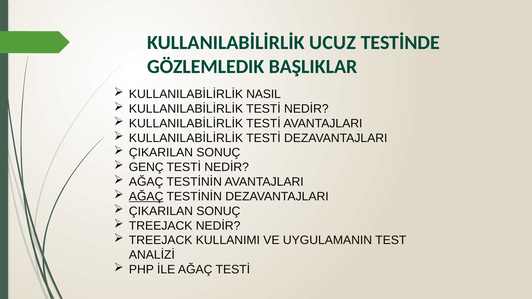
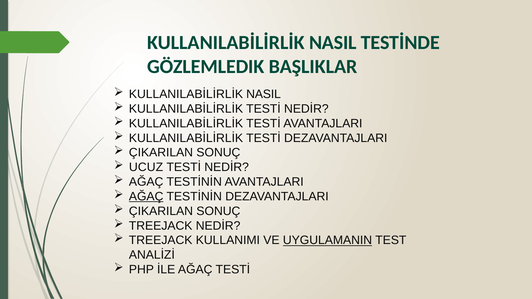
UCUZ: UCUZ -> NASIL (333, 43)
GENÇ: GENÇ -> UCUZ (146, 167)
UYGULAMANIN underline: none -> present (328, 240)
